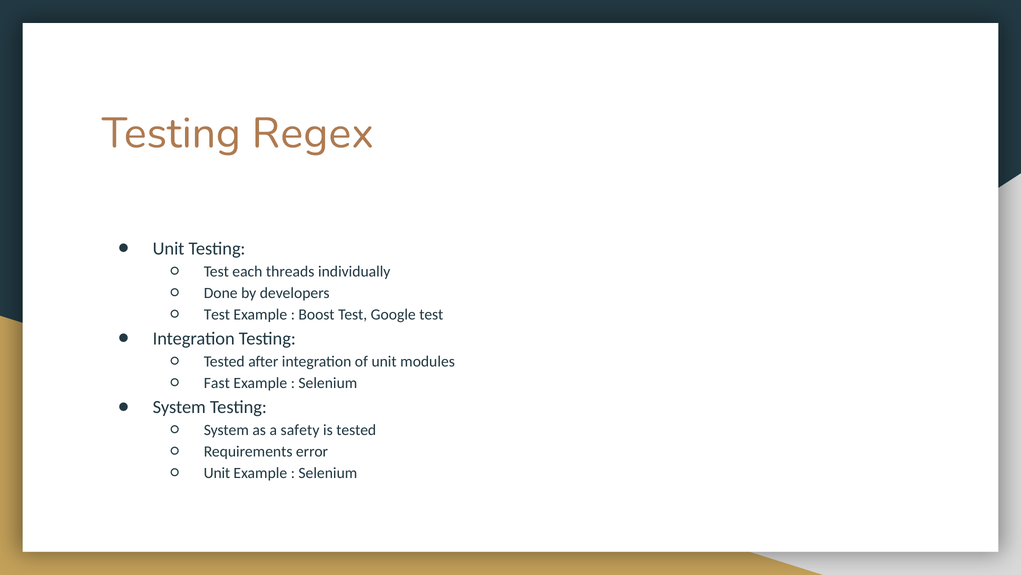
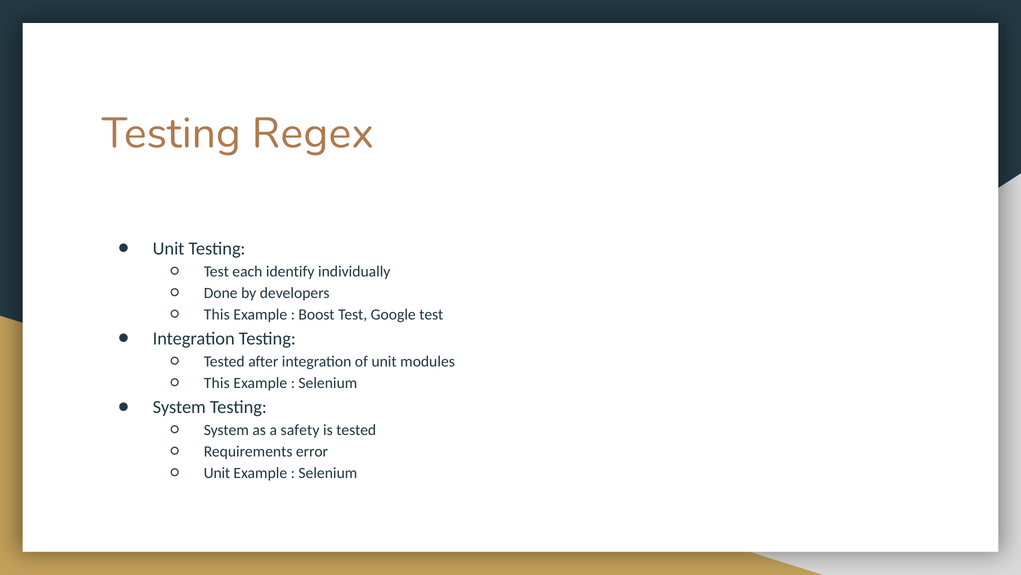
threads: threads -> identify (290, 271)
Test: Test -> This (217, 314)
Fast: Fast -> This (217, 383)
